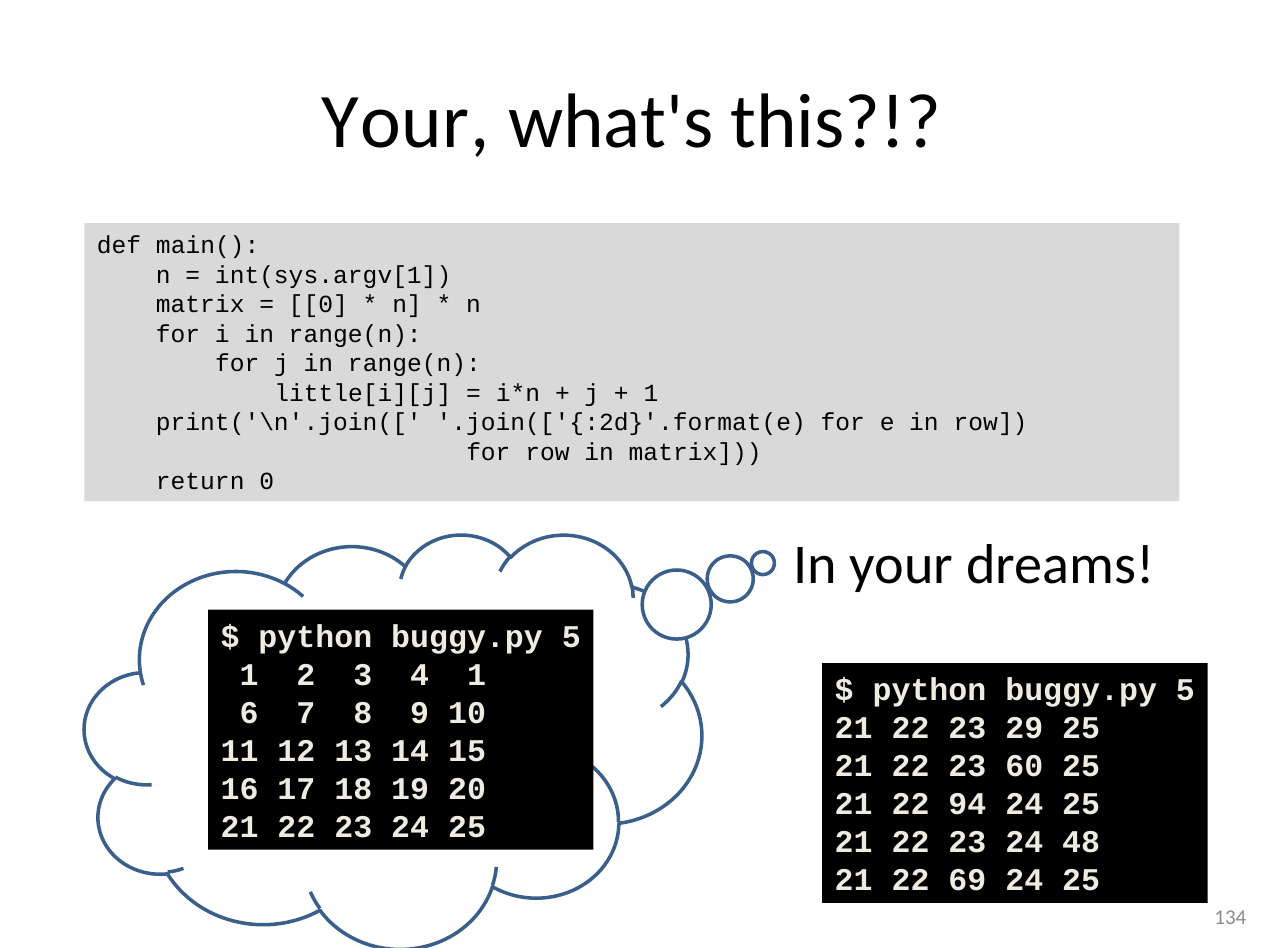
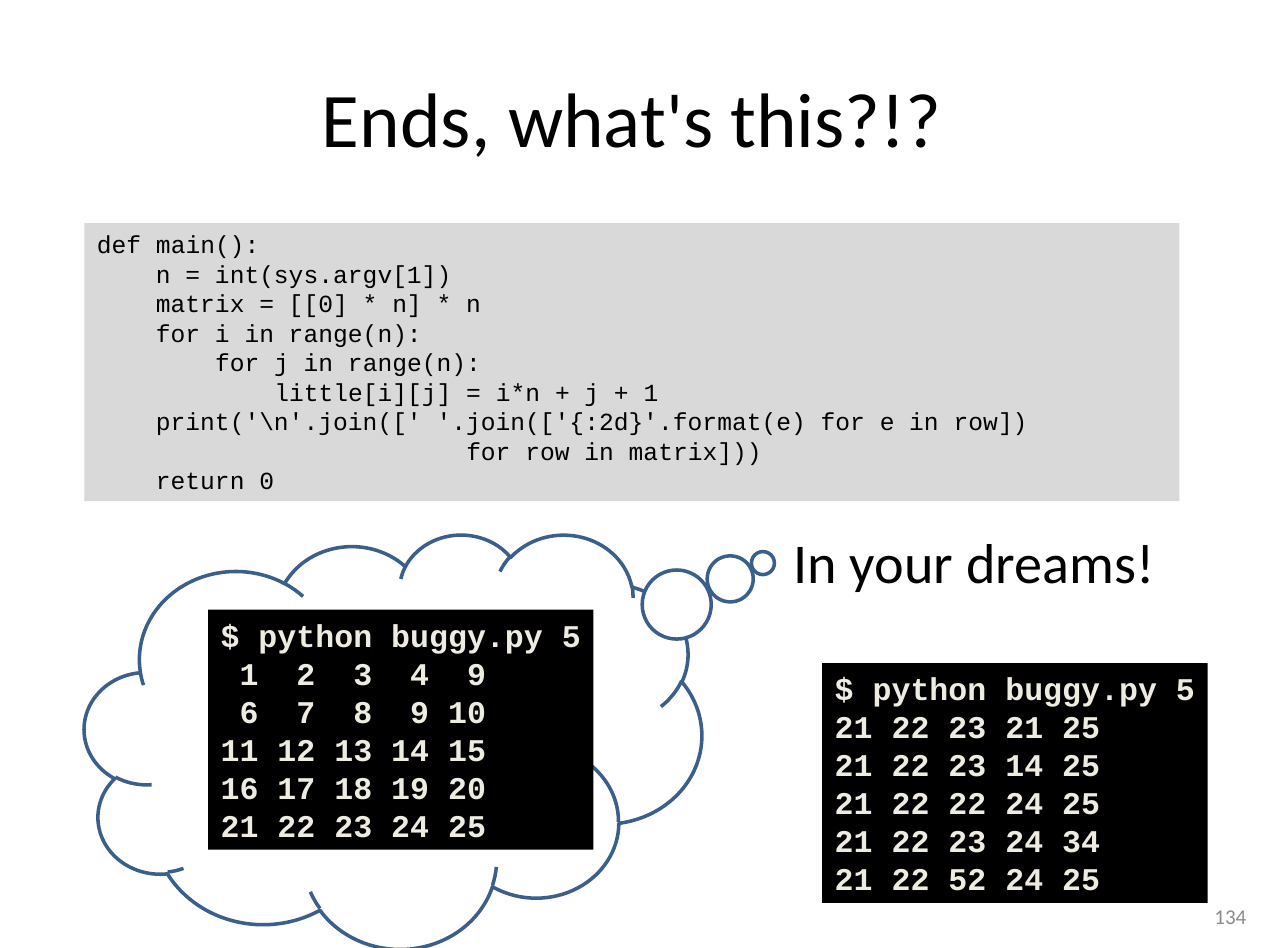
Your: Your -> Ends (406, 122)
4 1: 1 -> 9 (477, 675)
23 29: 29 -> 21 (1024, 728)
23 60: 60 -> 14 (1024, 766)
22 94: 94 -> 22 (967, 804)
48: 48 -> 34 (1081, 842)
69: 69 -> 52 (967, 880)
